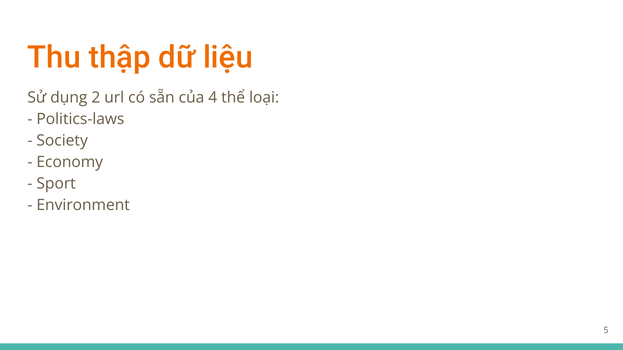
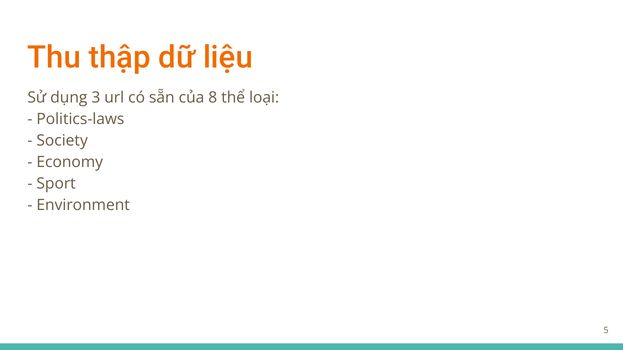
2: 2 -> 3 (96, 98)
4: 4 -> 8 (213, 98)
